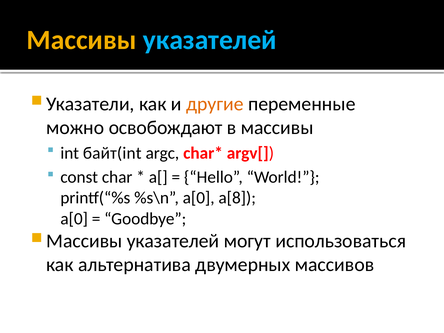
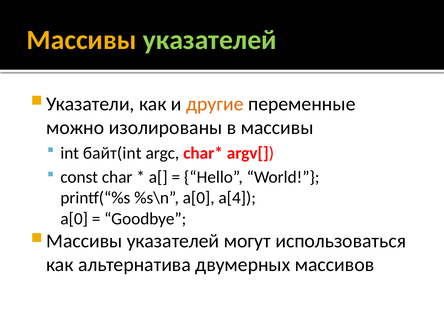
указателей colour: light blue -> light green (210, 40)
освобождают: освобождают -> изолированы (166, 128)
a[8: a[8 -> a[4 (237, 198)
